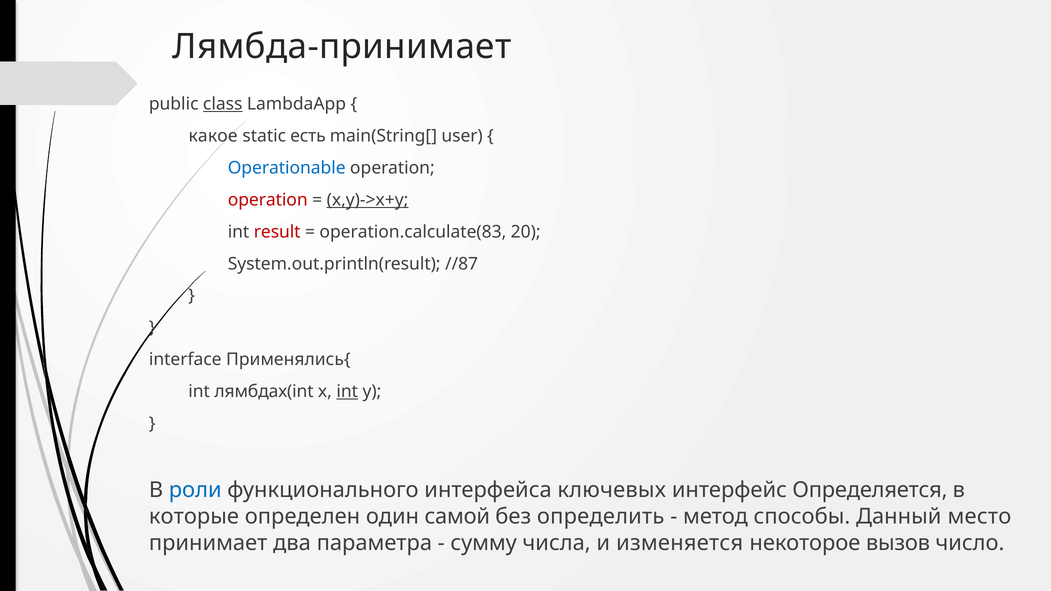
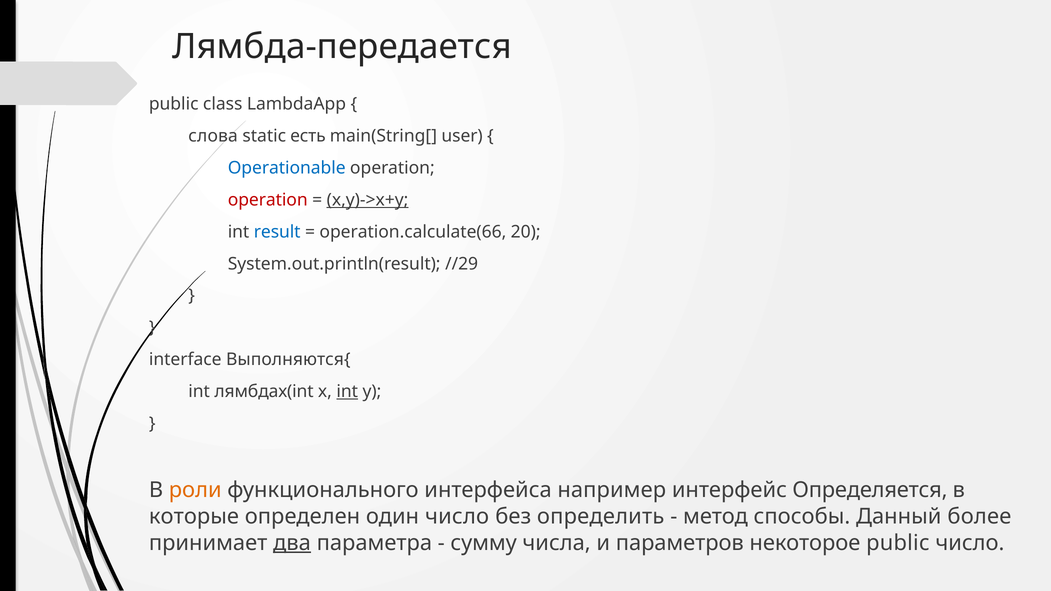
Лямбда-принимает: Лямбда-принимает -> Лямбда-передается (342, 47)
class underline: present -> none (223, 104)
какое: какое -> слова (213, 136)
result colour: red -> blue (277, 232)
operation.calculate(83: operation.calculate(83 -> operation.calculate(66 (413, 232)
//87: //87 -> //29 (462, 264)
Применялись{: Применялись{ -> Выполняются{ (288, 360)
роли colour: blue -> orange (195, 490)
ключевых: ключевых -> например (612, 490)
один самой: самой -> число (457, 517)
место: место -> более (979, 517)
два underline: none -> present (292, 543)
изменяется: изменяется -> параметров (680, 543)
некоторое вызов: вызов -> public (898, 543)
